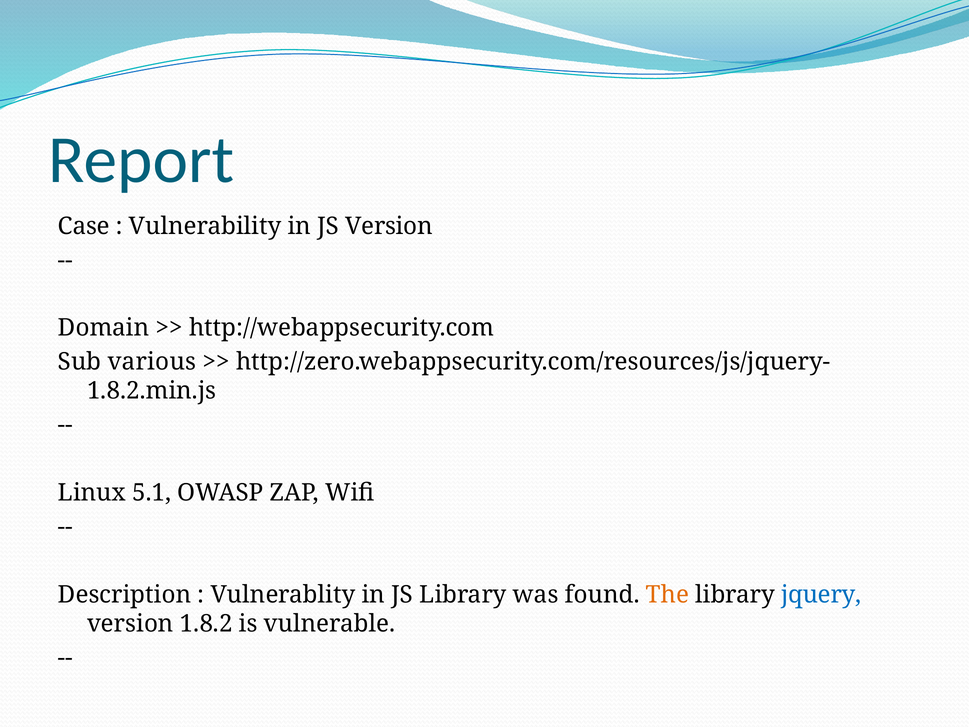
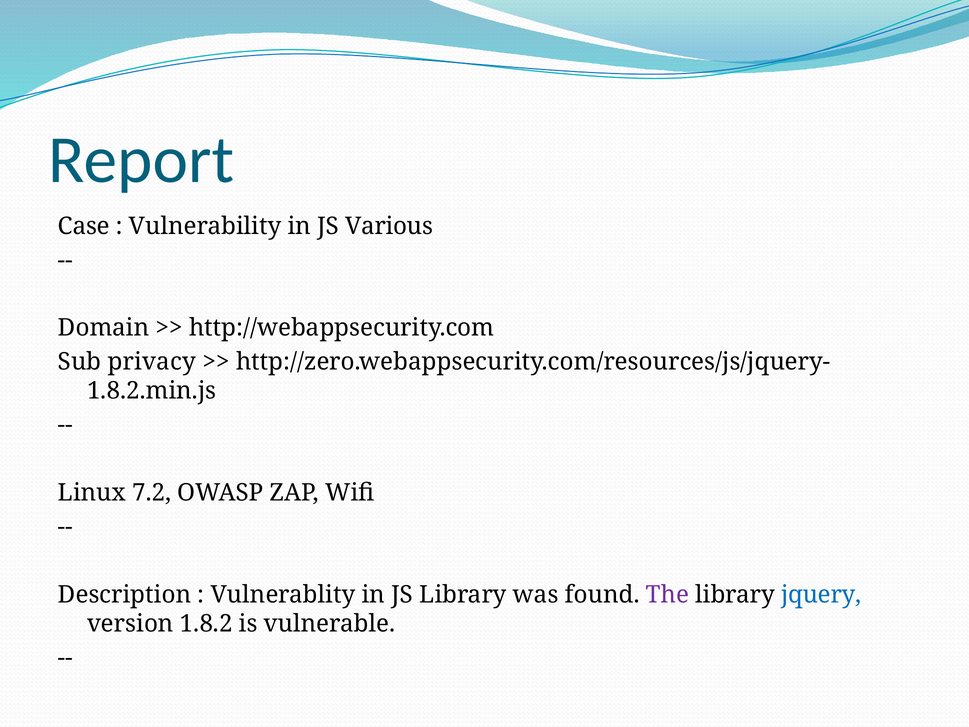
JS Version: Version -> Various (389, 226)
various: various -> privacy (152, 362)
5.1: 5.1 -> 7.2 (152, 493)
The colour: orange -> purple (667, 594)
